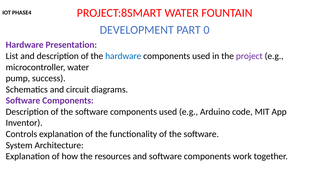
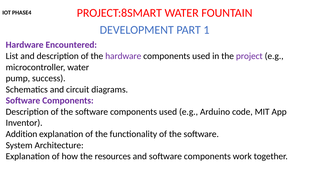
0: 0 -> 1 (206, 30)
Presentation: Presentation -> Encountered (71, 45)
hardware colour: blue -> purple (123, 56)
Controls: Controls -> Addition (21, 134)
